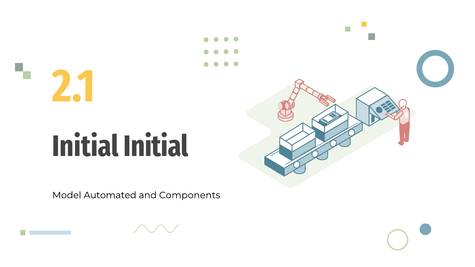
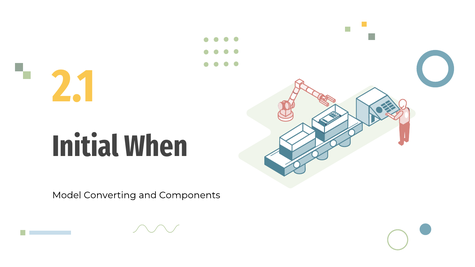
Initial Initial: Initial -> When (156, 146)
Automated: Automated -> Converting (110, 195)
